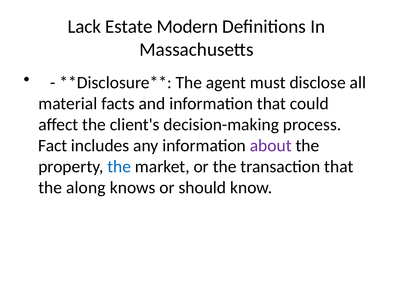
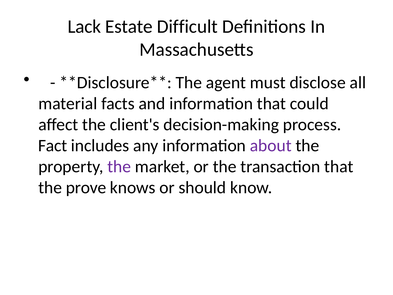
Modern: Modern -> Difficult (187, 27)
the colour: blue -> purple (119, 166)
along: along -> prove (86, 187)
